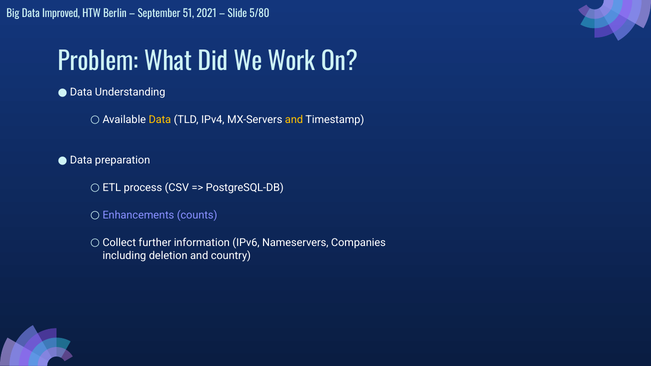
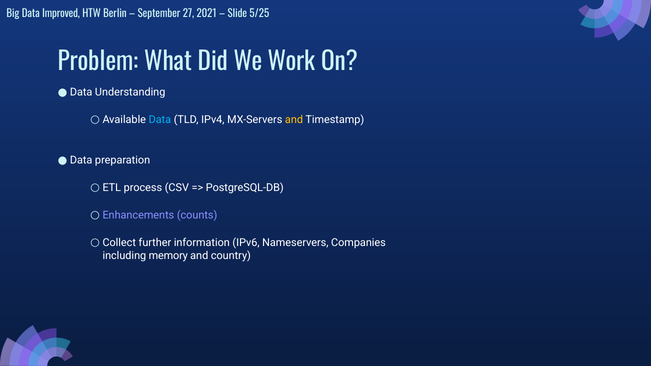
51: 51 -> 27 (188, 14)
5/80: 5/80 -> 5/25 (259, 14)
Data colour: yellow -> light blue (160, 120)
deletion: deletion -> memory (168, 256)
